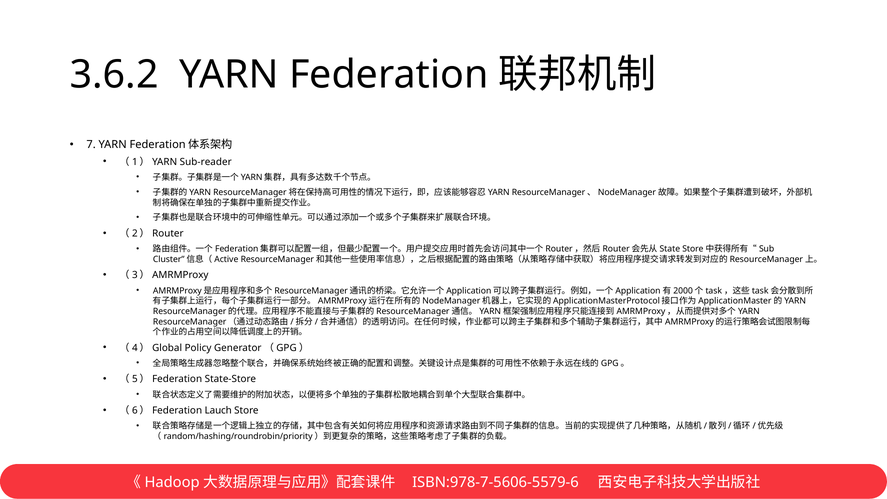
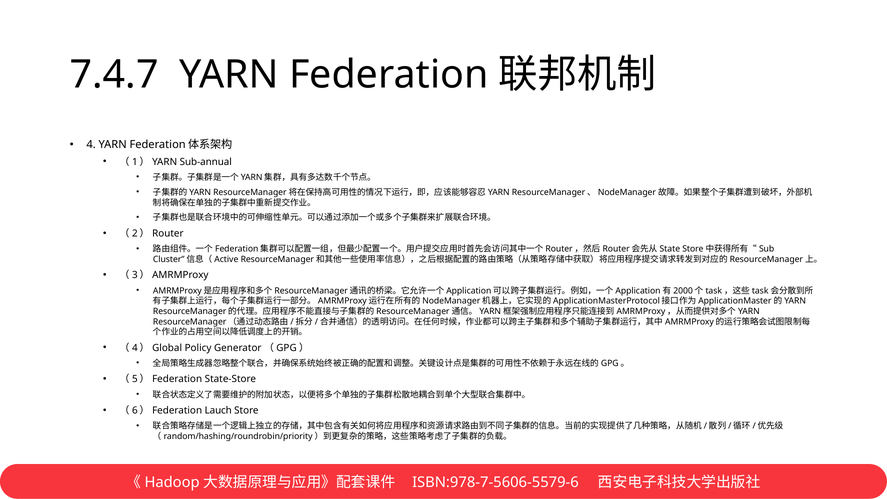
3.6.2: 3.6.2 -> 7.4.7 (114, 75)
7: 7 -> 4 (91, 145)
Sub-reader: Sub-reader -> Sub-annual (206, 162)
